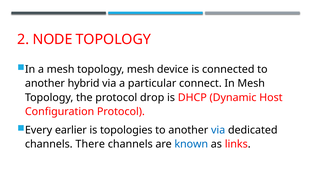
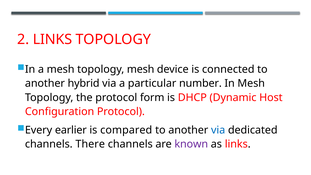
2 NODE: NODE -> LINKS (52, 39)
connect: connect -> number (200, 83)
drop: drop -> form (152, 98)
topologies: topologies -> compared (126, 130)
known colour: blue -> purple (191, 144)
